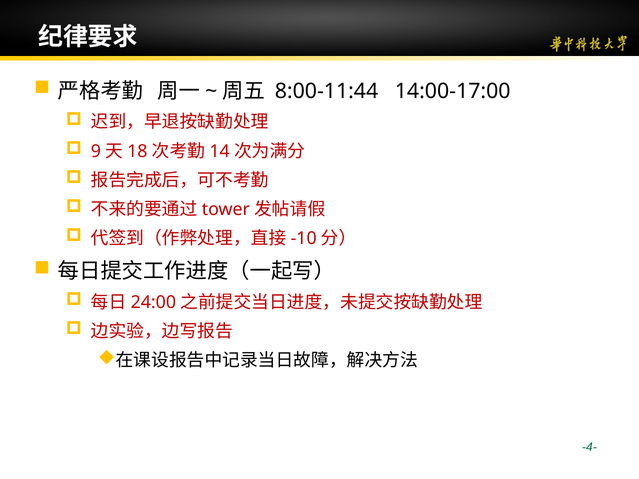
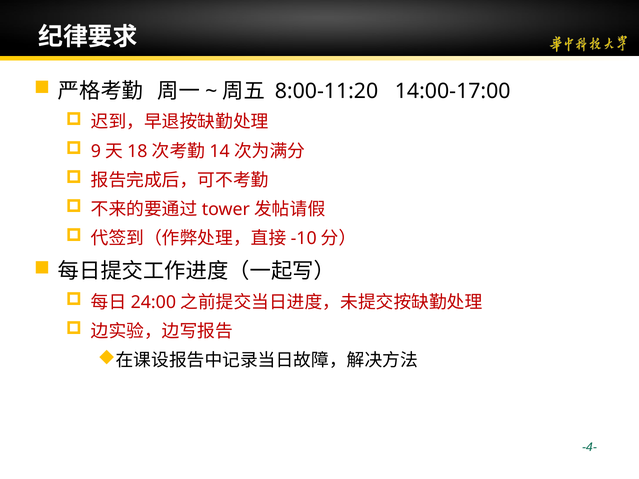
8:00-11:44: 8:00-11:44 -> 8:00-11:20 (327, 91)
